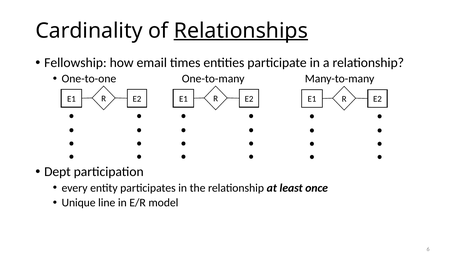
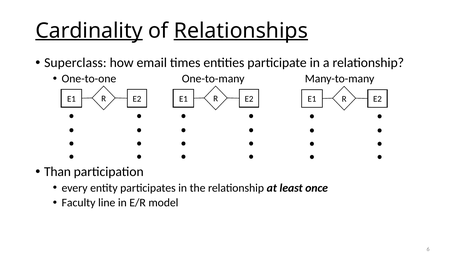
Cardinality underline: none -> present (89, 31)
Fellowship: Fellowship -> Superclass (75, 63)
Dept: Dept -> Than (57, 172)
Unique: Unique -> Faculty (79, 203)
